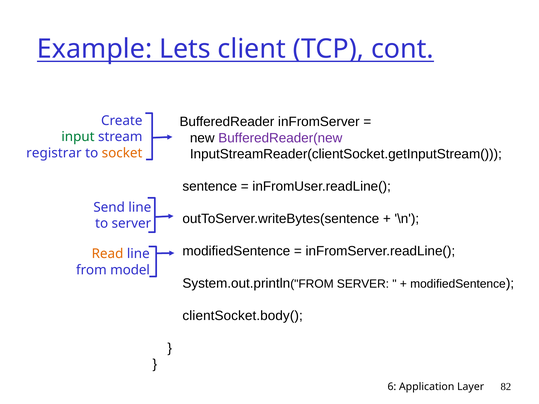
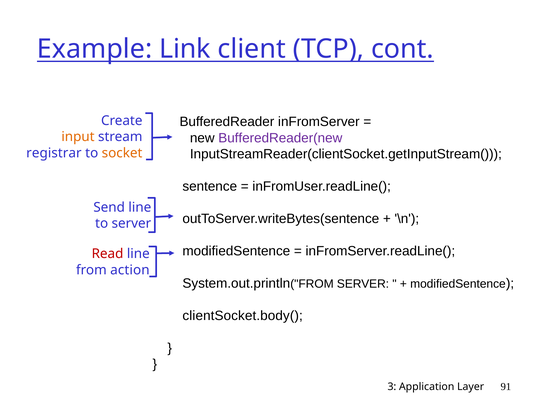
Lets: Lets -> Link (185, 49)
input colour: green -> orange (78, 137)
Read colour: orange -> red (108, 254)
model: model -> action (130, 270)
6: 6 -> 3 (392, 387)
82: 82 -> 91 (506, 387)
